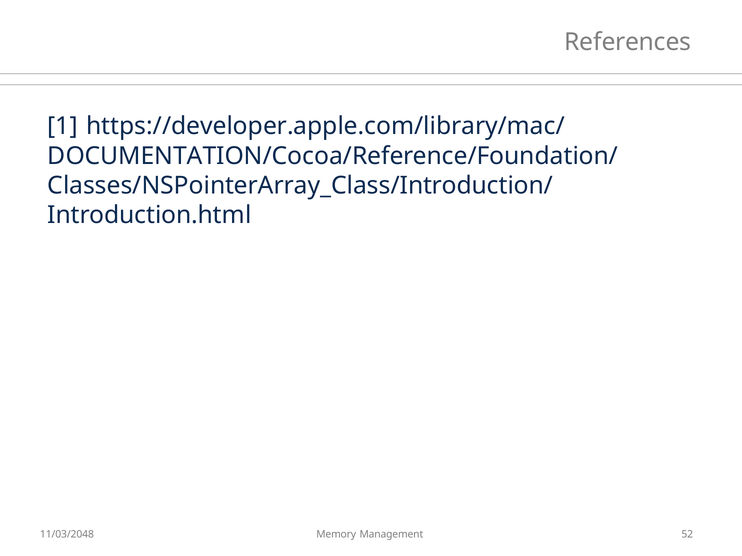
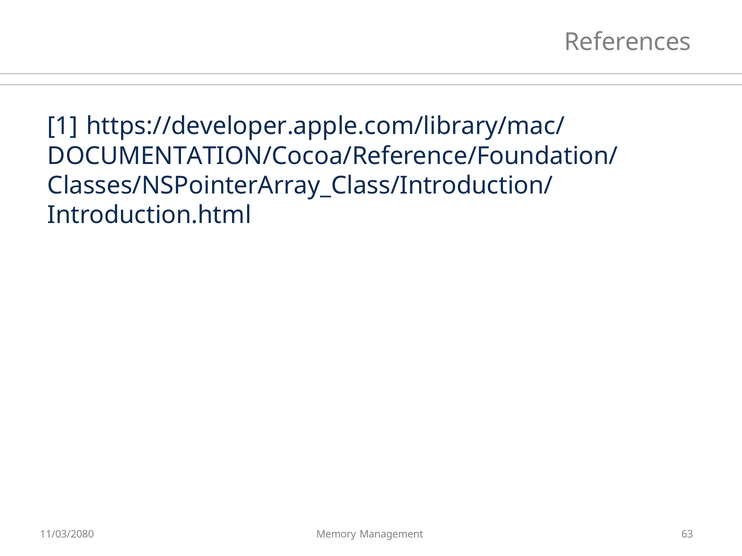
11/03/2048: 11/03/2048 -> 11/03/2080 (67, 535)
52: 52 -> 63 (687, 535)
